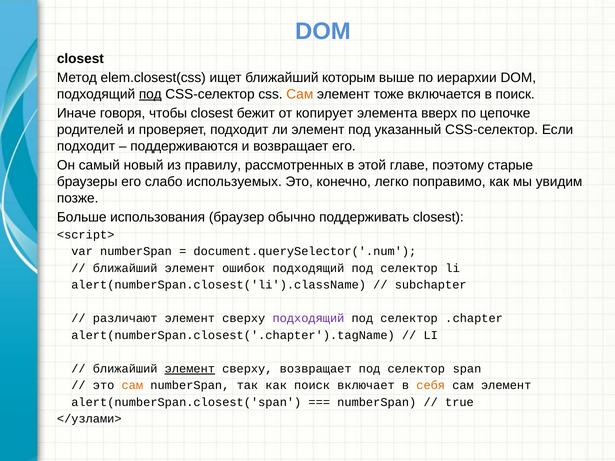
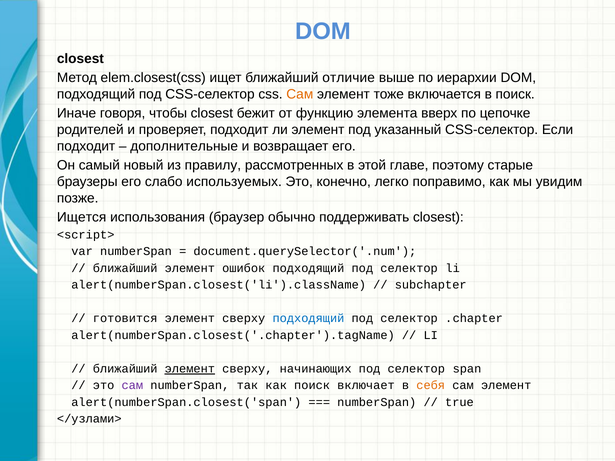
которым: которым -> отличие (349, 78)
под underline: present -> none (150, 94)
копирует: копирует -> функцию (325, 113)
поддерживаются: поддерживаются -> дополнительные (184, 146)
Больше: Больше -> Ищется (82, 217)
различают: различают -> готовится (125, 319)
подходящий colour: purple -> blue (308, 319)
сверху возвращает: возвращает -> начинающих (316, 369)
сам colour: orange -> purple (132, 386)
